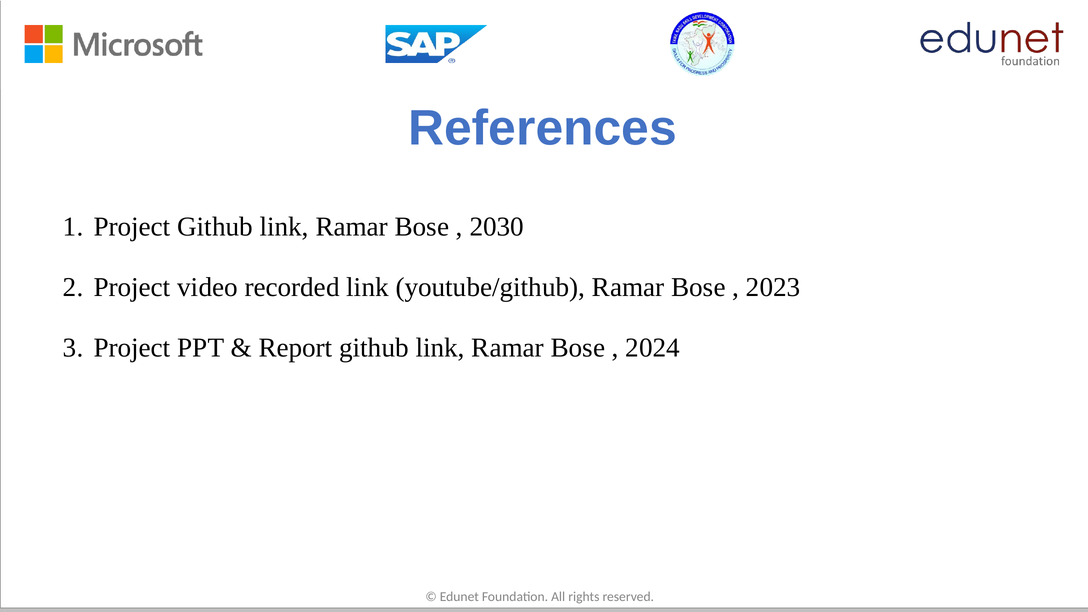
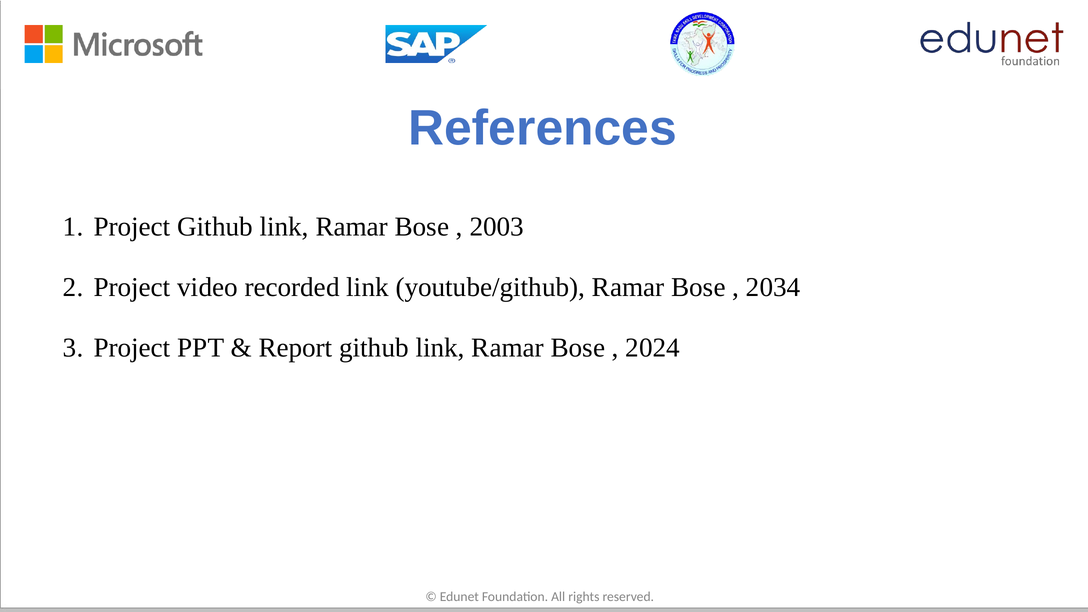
2030: 2030 -> 2003 (497, 227)
2023: 2023 -> 2034 (773, 287)
